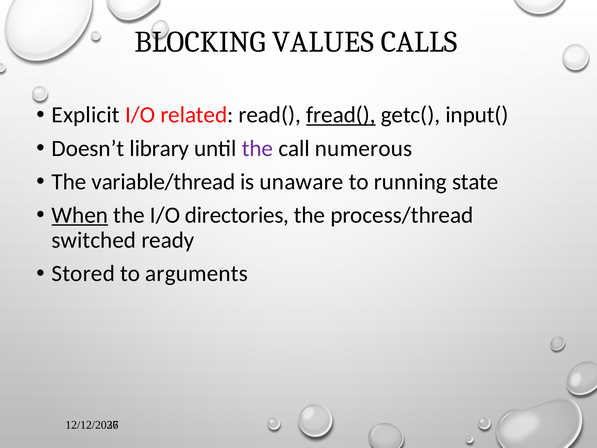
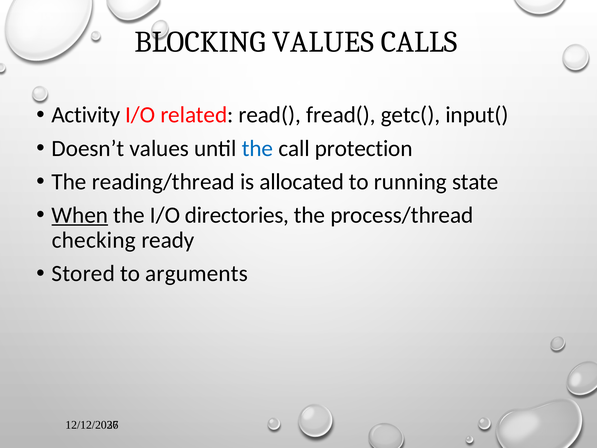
Explicit: Explicit -> Activity (86, 115)
fread( underline: present -> none (341, 115)
Doesn’t library: library -> values (159, 148)
the colour: purple -> blue (257, 148)
numerous: numerous -> protection (364, 148)
variable/thread: variable/thread -> reading/thread (163, 182)
unaware: unaware -> allocated (302, 182)
switched: switched -> checking (94, 240)
